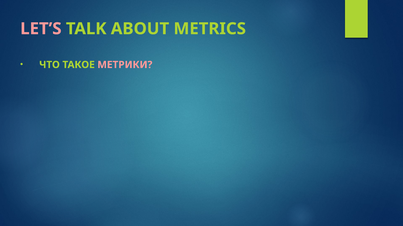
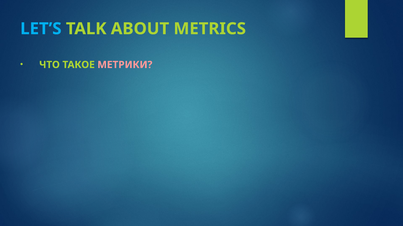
LET’S colour: pink -> light blue (41, 29)
